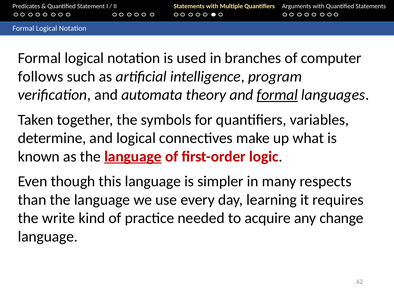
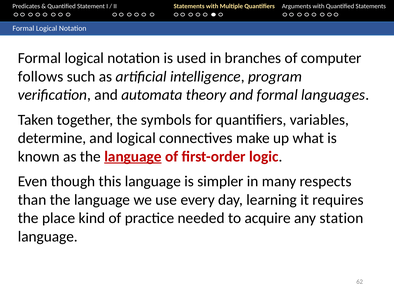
formal underline: present -> none (277, 95)
write: write -> place (59, 219)
change: change -> station (341, 219)
